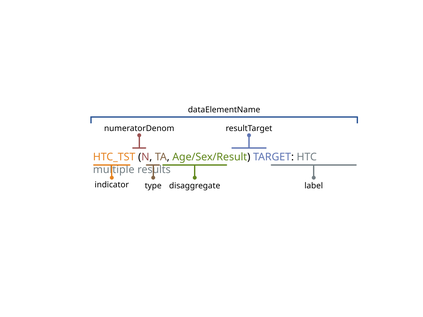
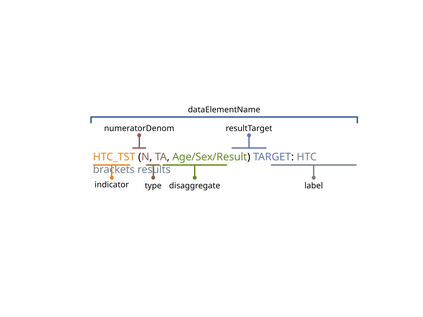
multiple: multiple -> brackets (114, 170)
